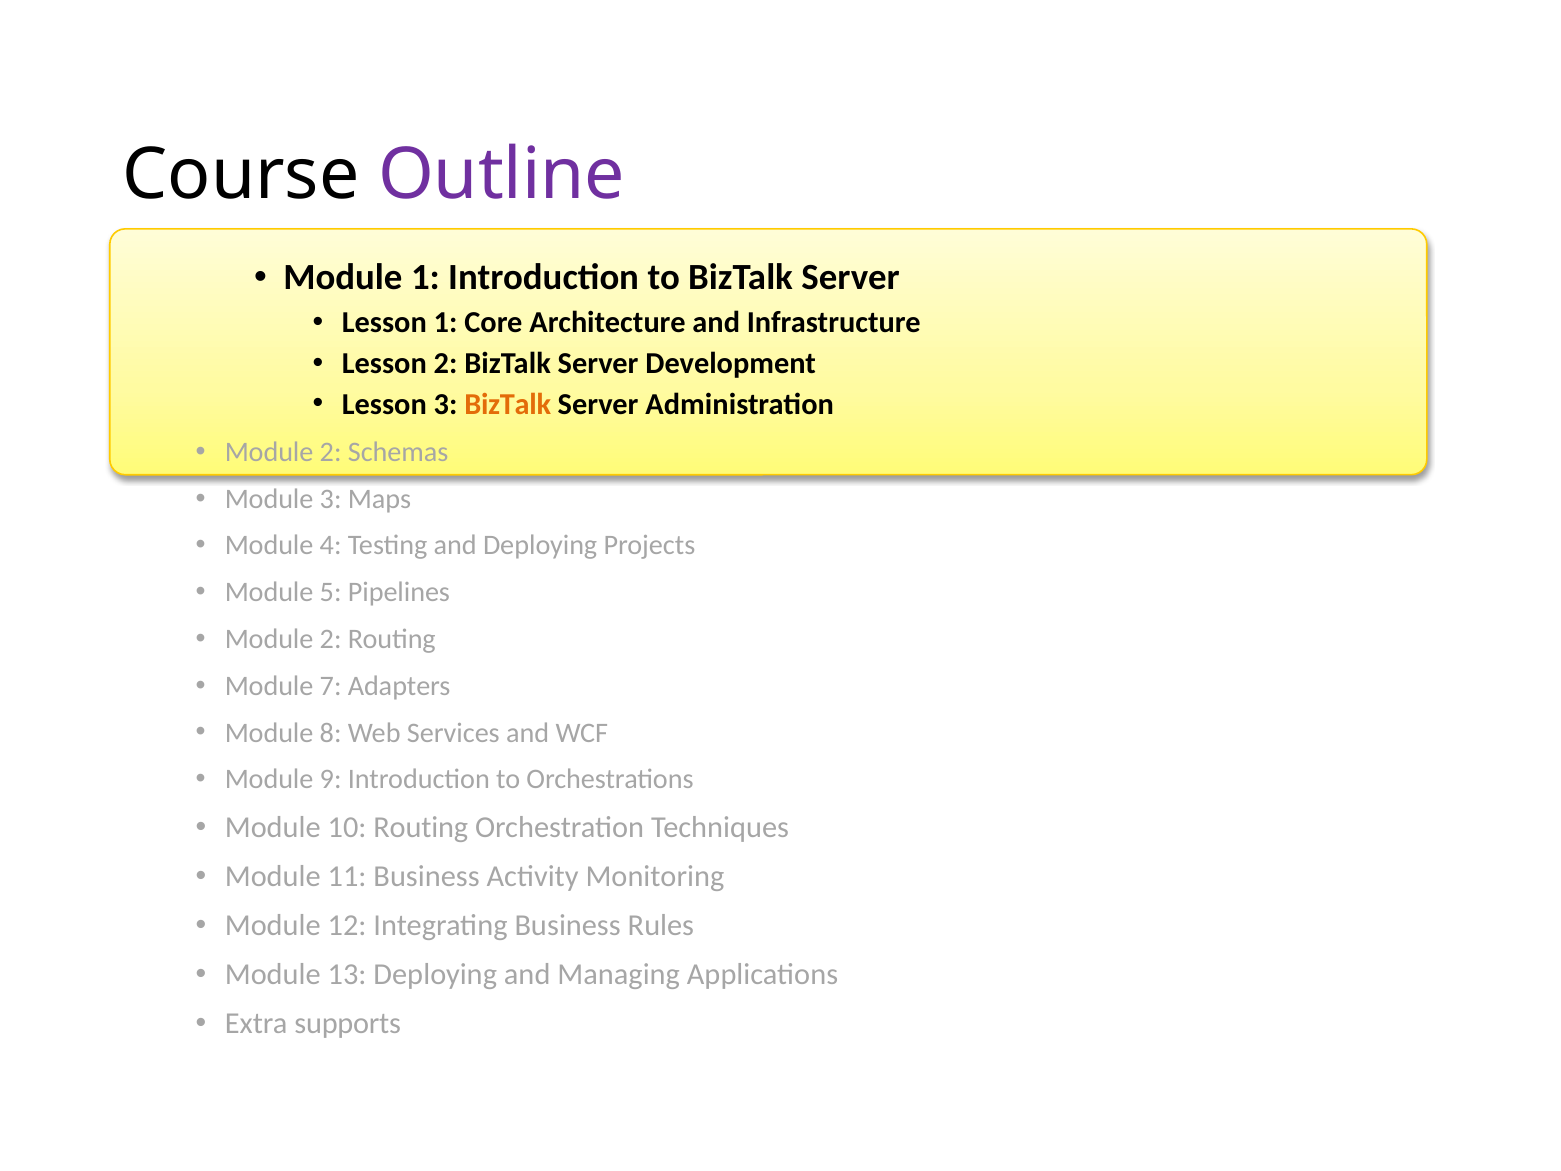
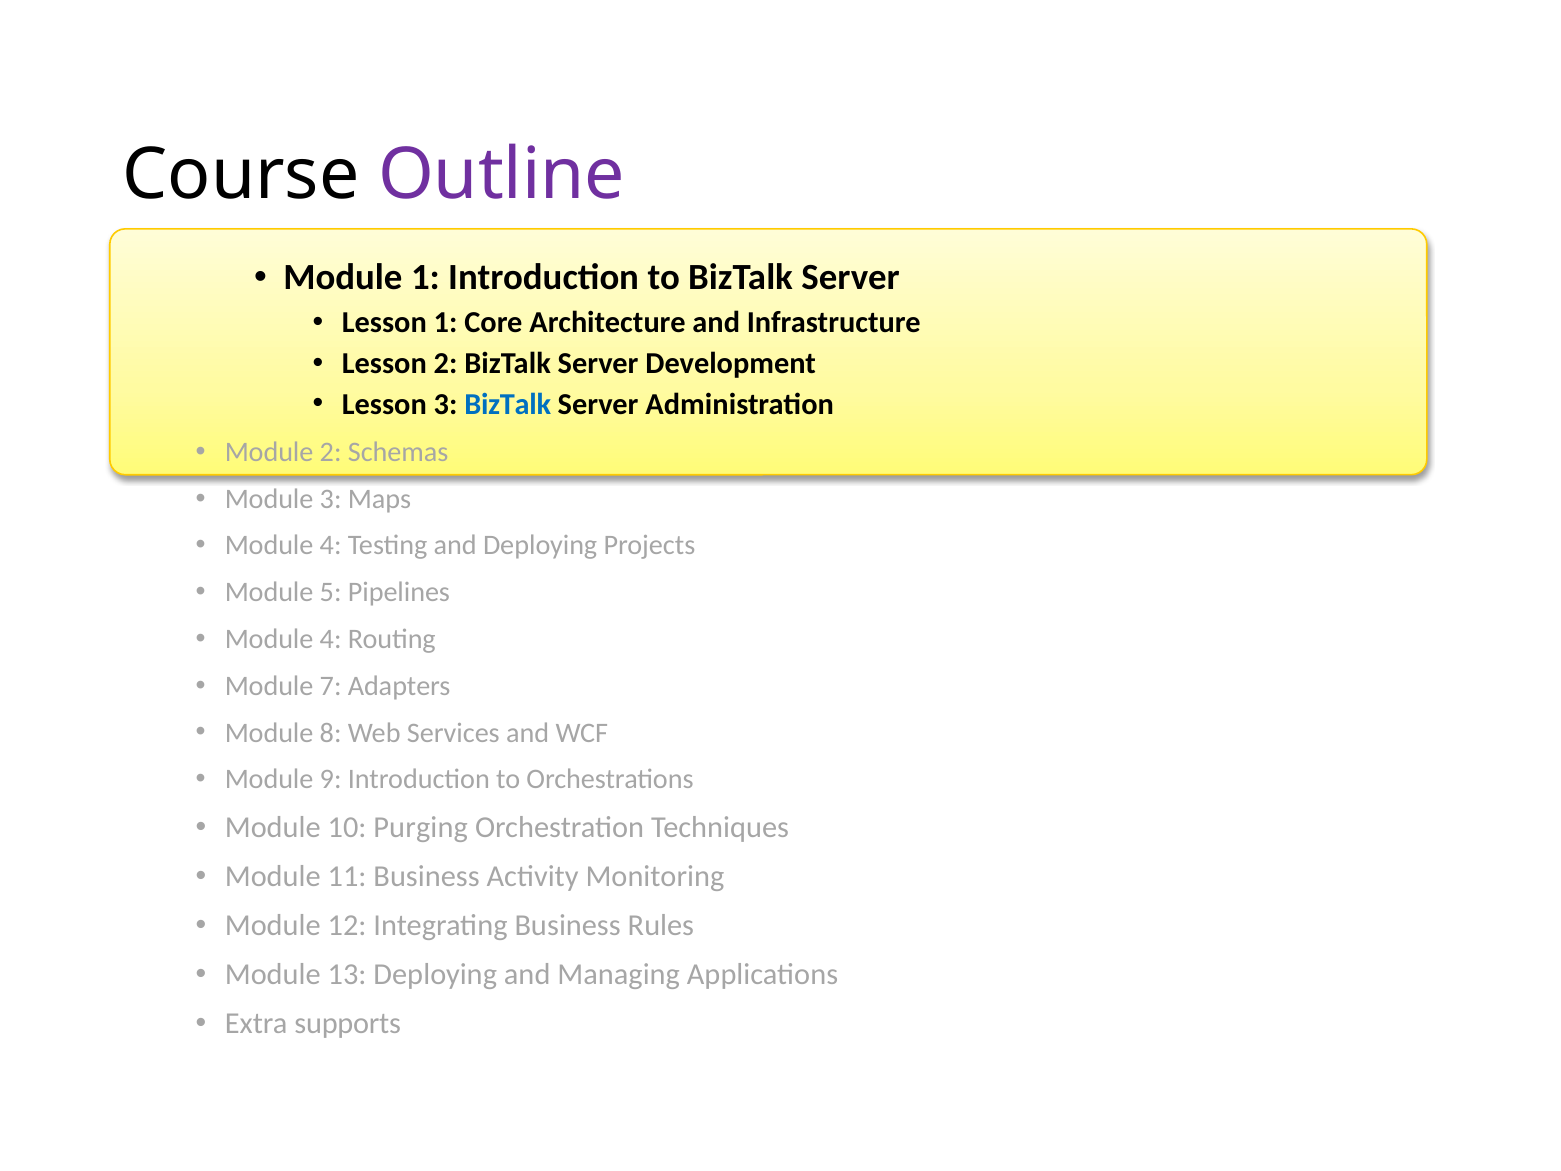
BizTalk colour: orange -> blue (508, 404)
2: 2 -> 4 (331, 639)
10 Routing: Routing -> Purging (421, 827)
